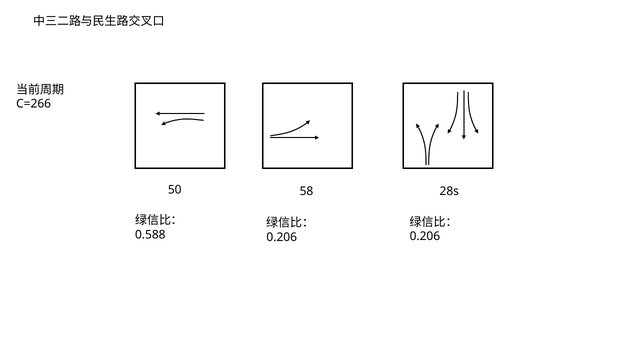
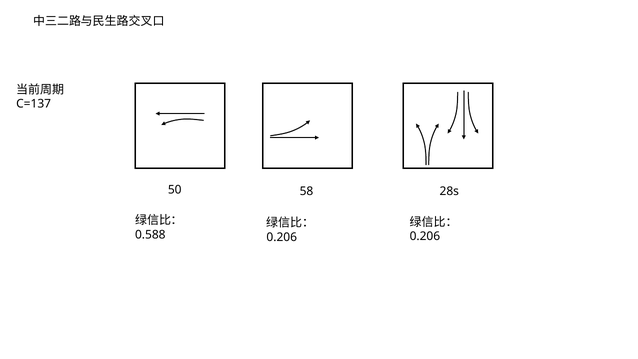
C=266: C=266 -> C=137 (34, 104)
